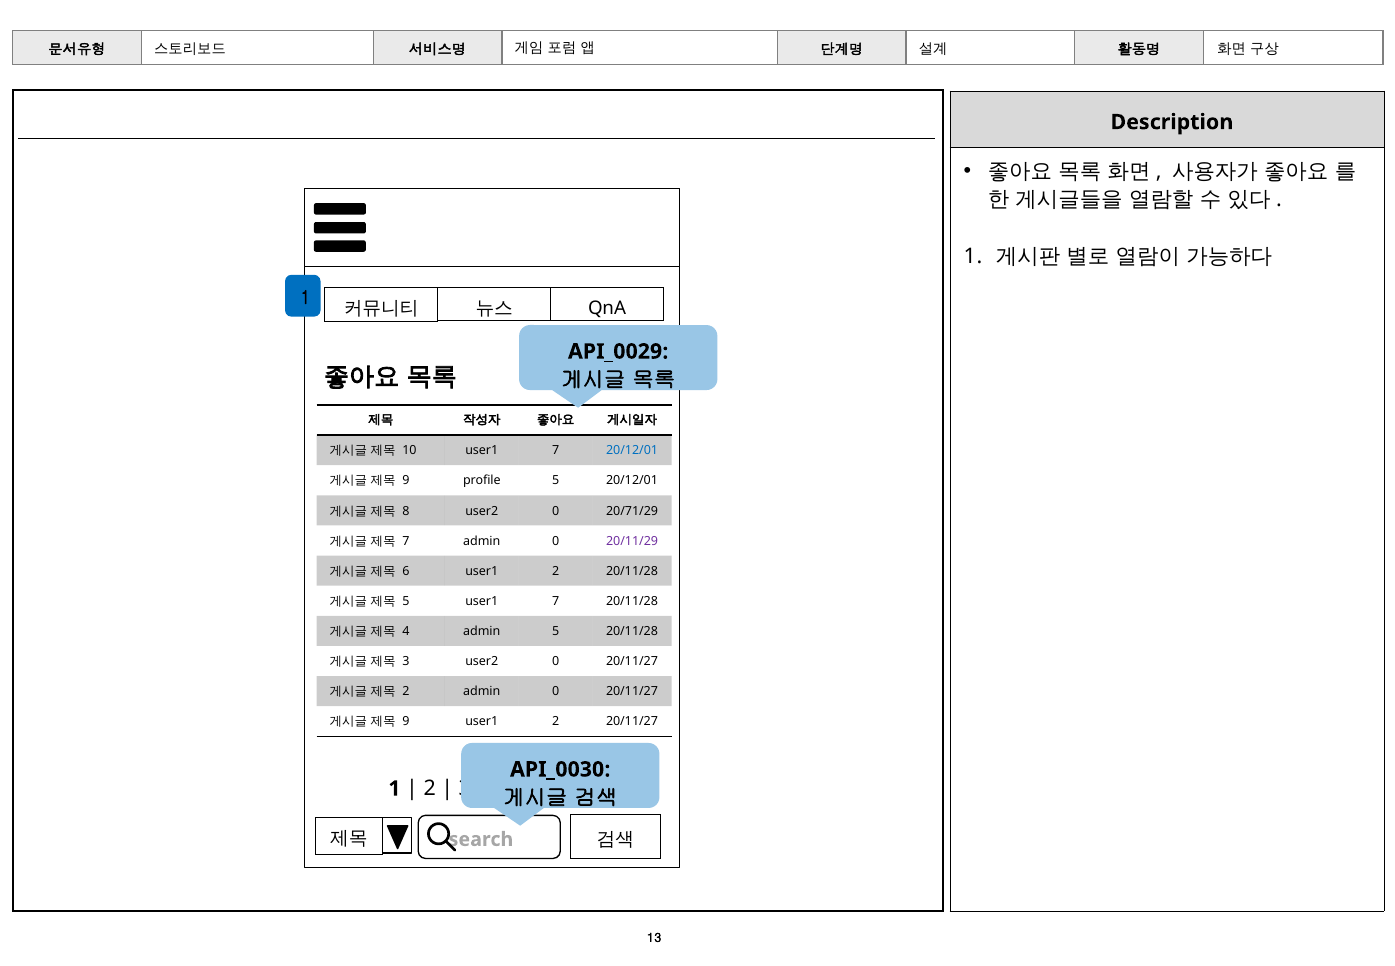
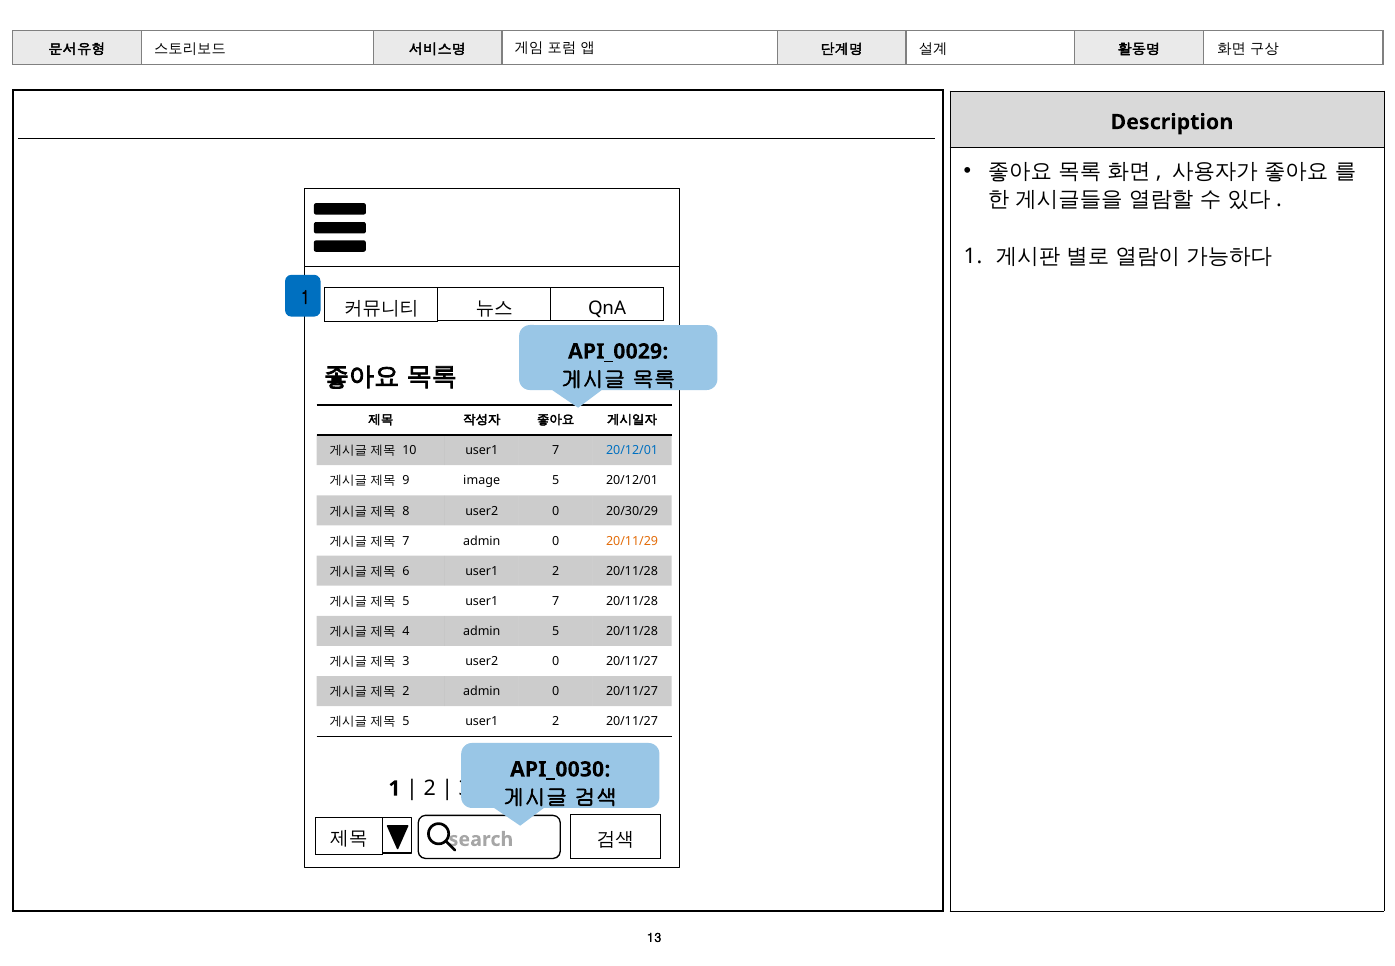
profile: profile -> image (482, 481)
20/71/29: 20/71/29 -> 20/30/29 (632, 511)
20/11/29 colour: purple -> orange (632, 541)
9: 9 -> 5 (406, 722)
